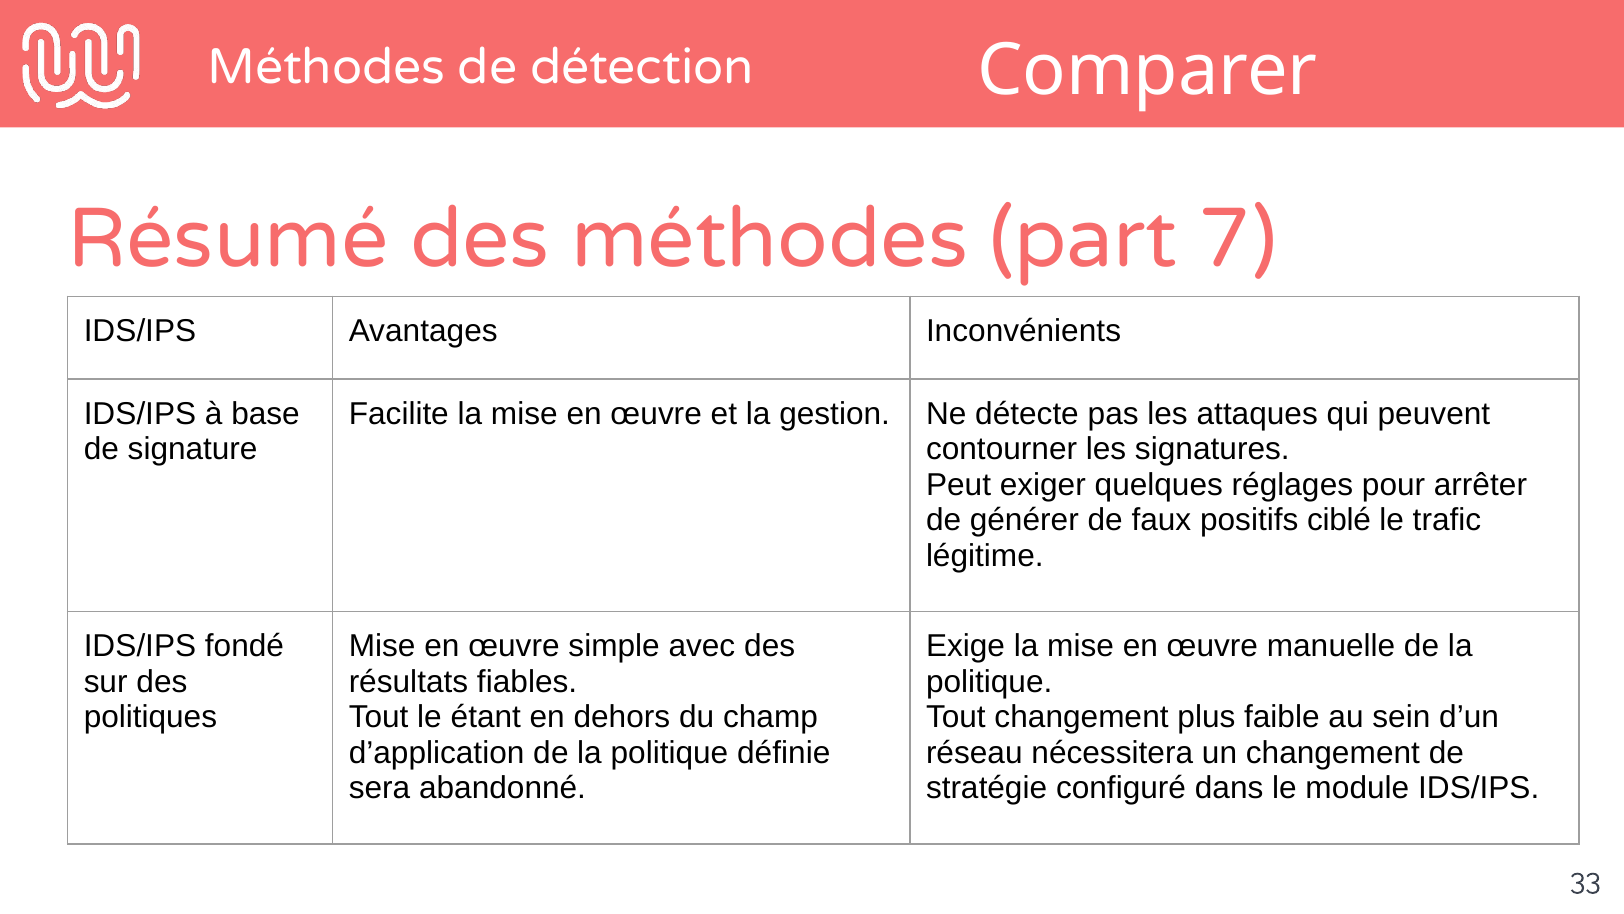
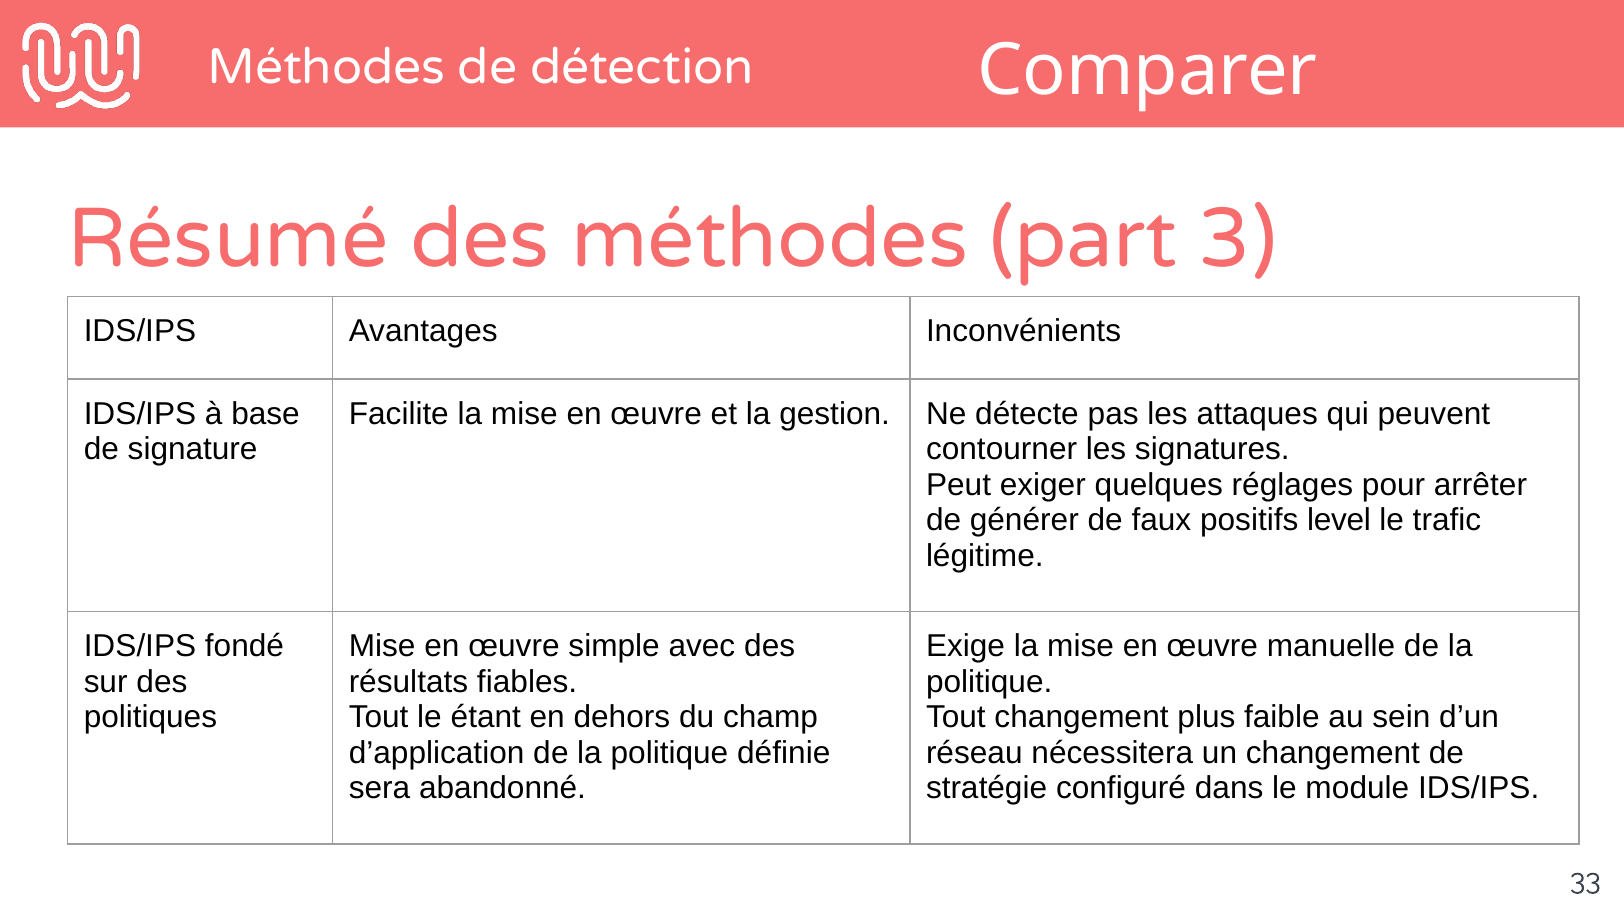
7: 7 -> 3 (1238, 239)
ciblé: ciblé -> level (1339, 520)
